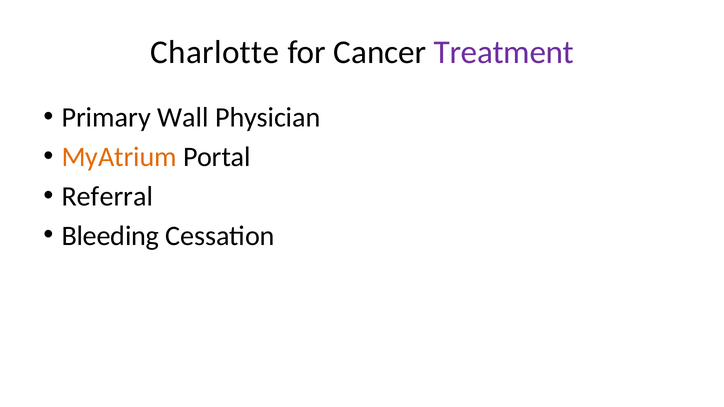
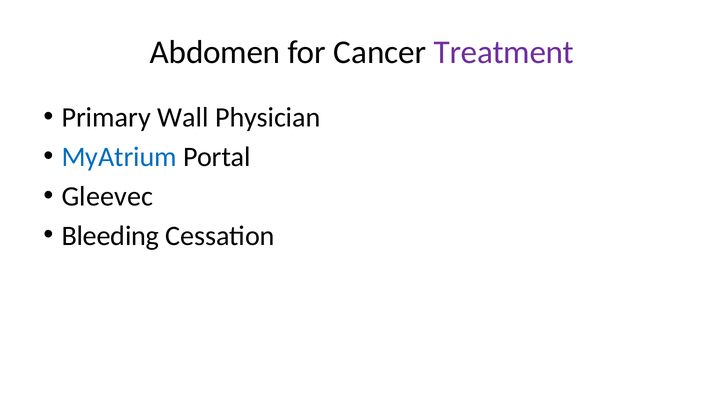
Charlotte: Charlotte -> Abdomen (215, 53)
MyAtrium colour: orange -> blue (119, 157)
Referral: Referral -> Gleevec (107, 196)
